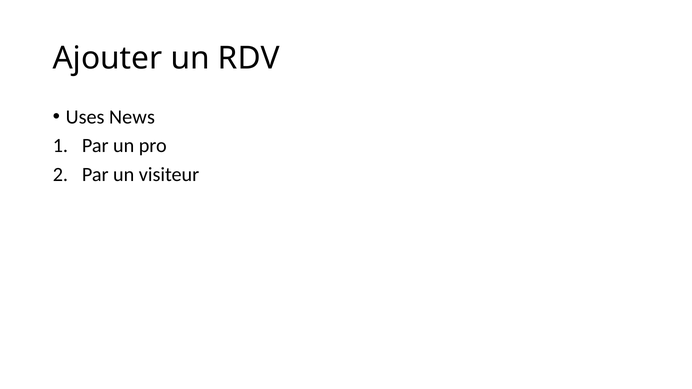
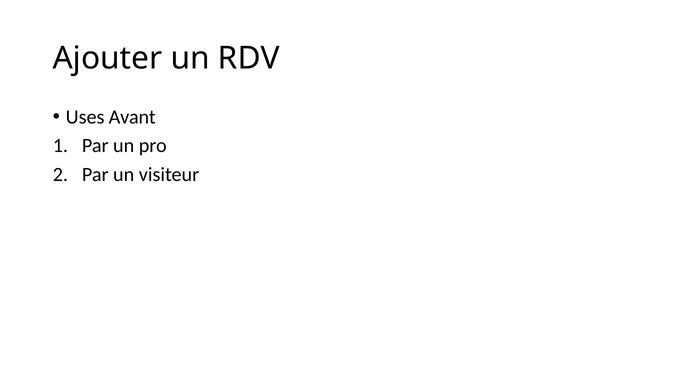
News: News -> Avant (132, 117)
